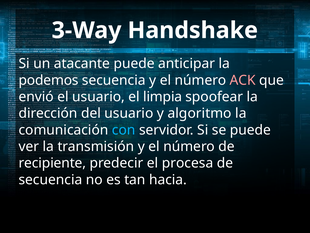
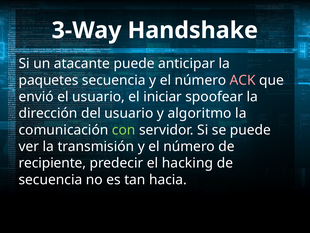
podemos: podemos -> paquetes (48, 80)
limpia: limpia -> iniciar (163, 97)
con colour: light blue -> light green (124, 130)
procesa: procesa -> hacking (188, 163)
